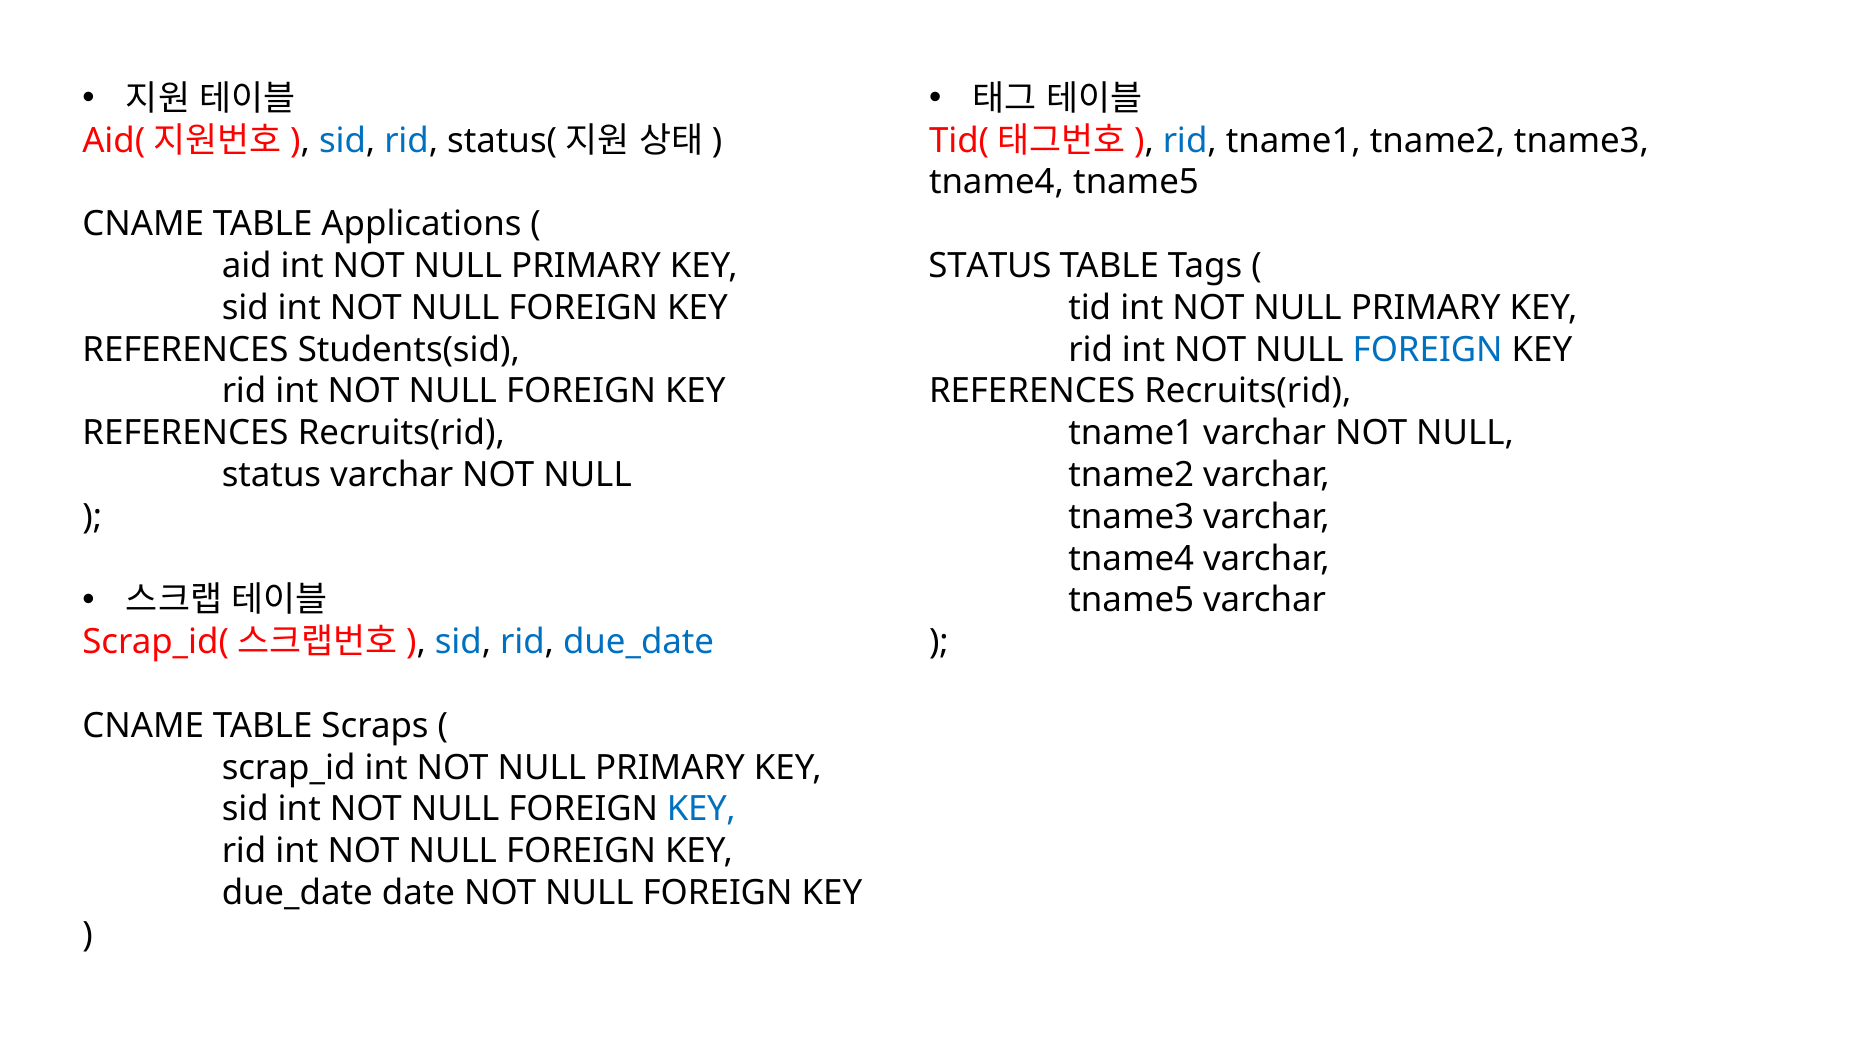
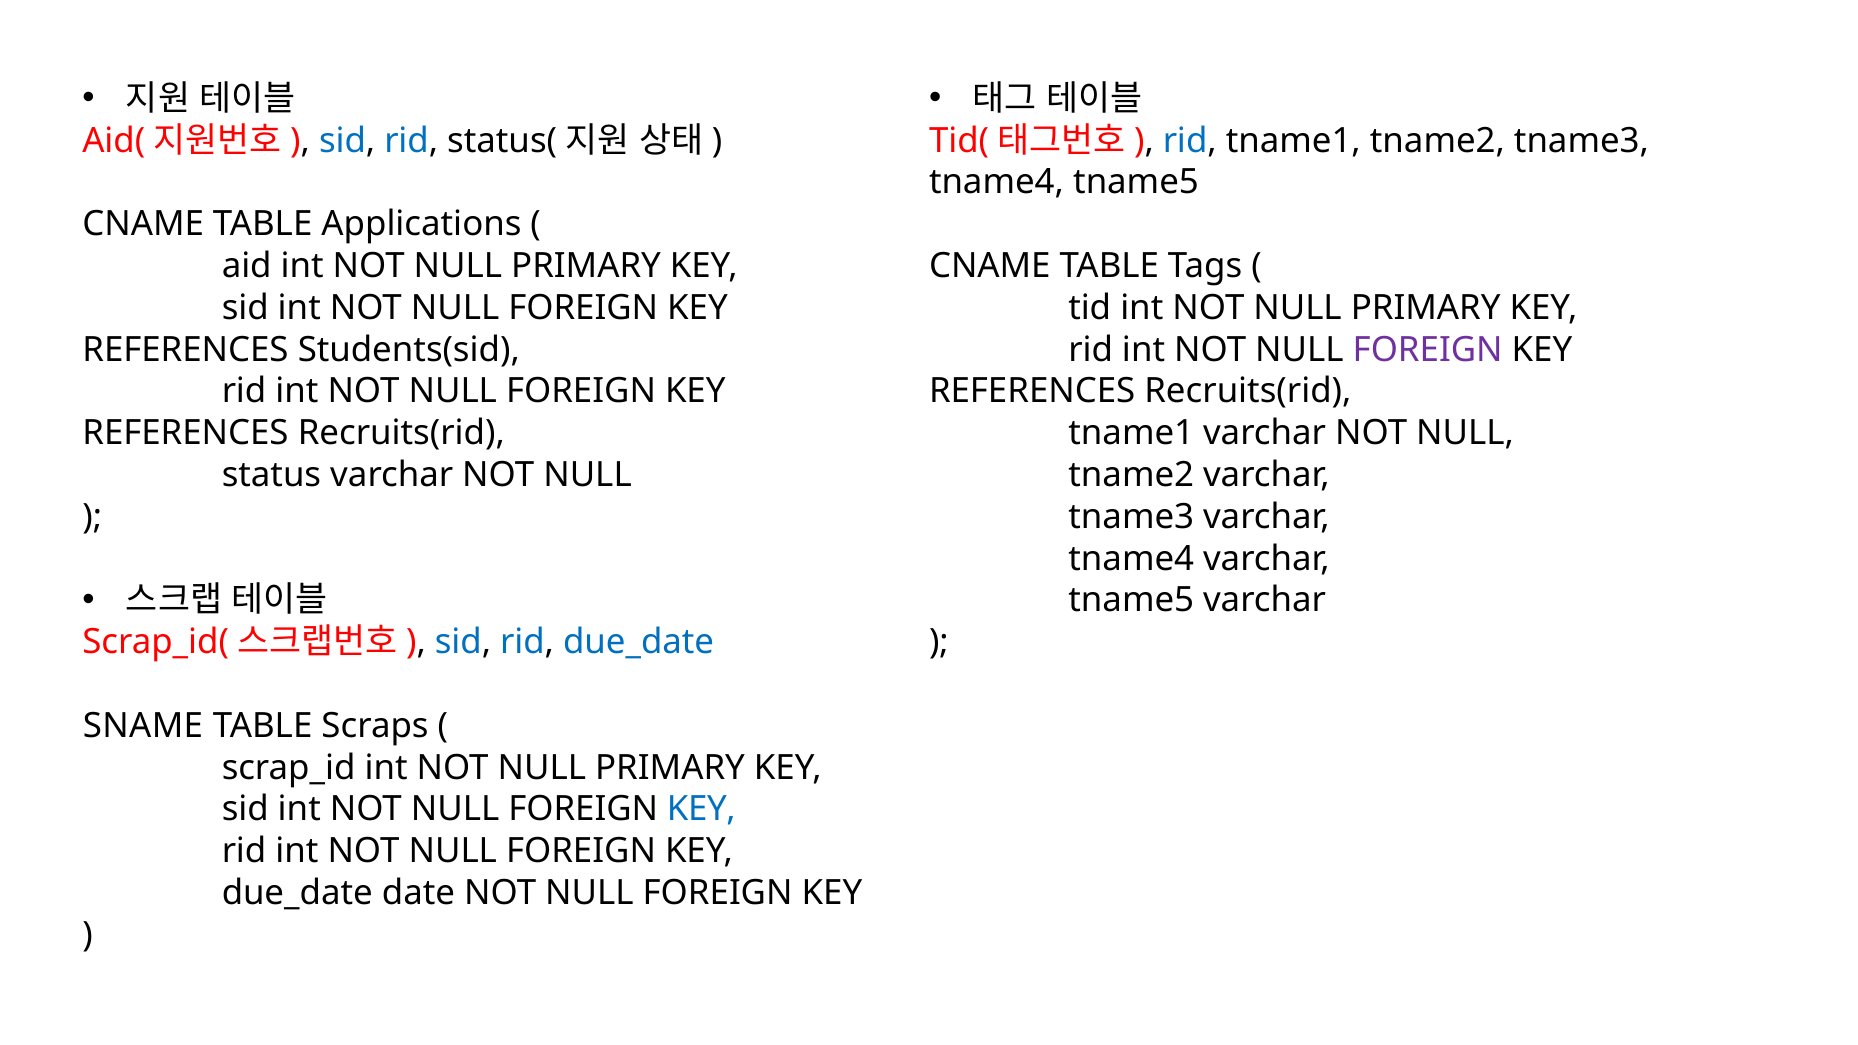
STATUS: STATUS -> CNAME (990, 266)
FOREIGN colour: blue -> purple (1428, 350)
CNAME: CNAME -> SNAME (143, 726)
